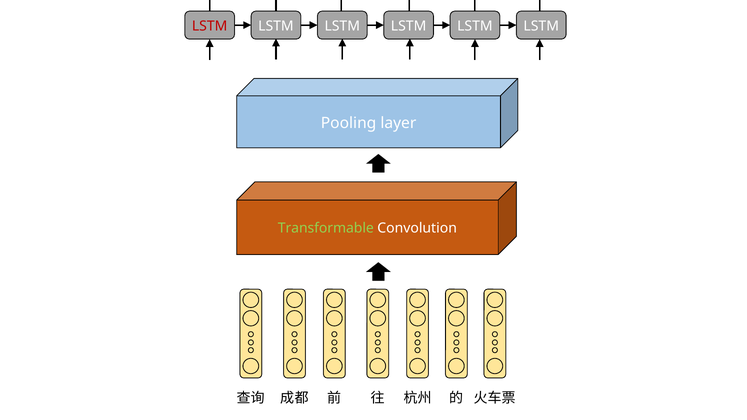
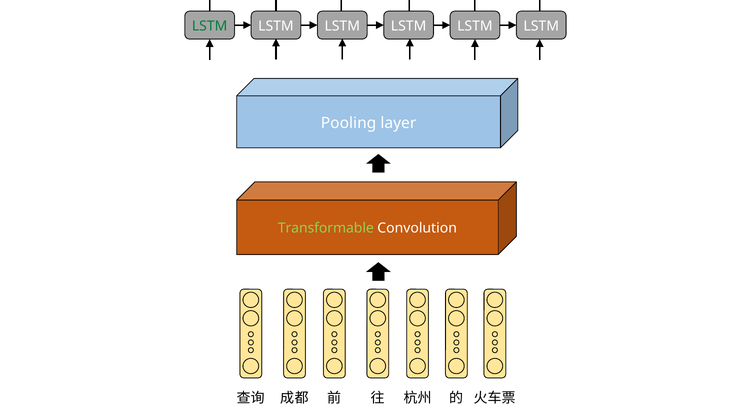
LSTM colour: red -> green (210, 26)
